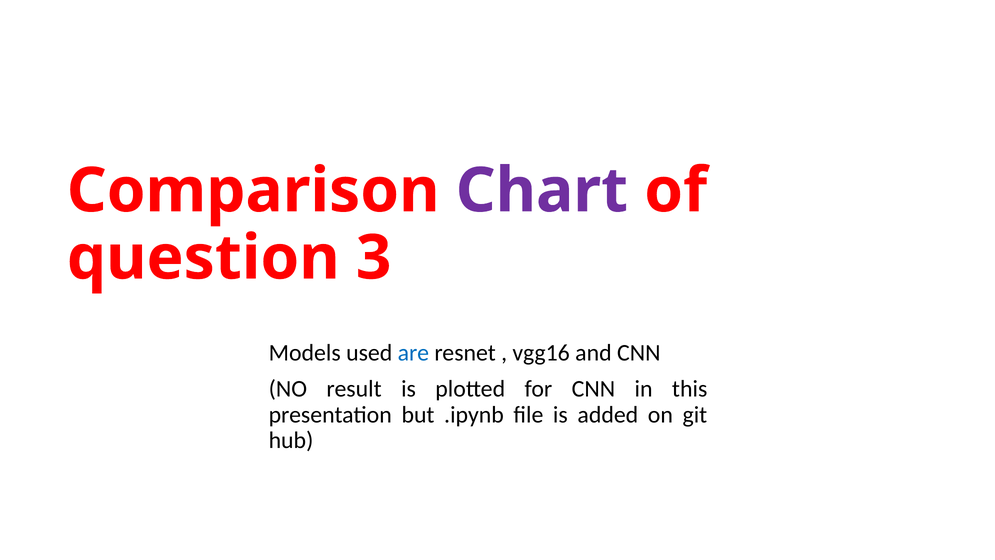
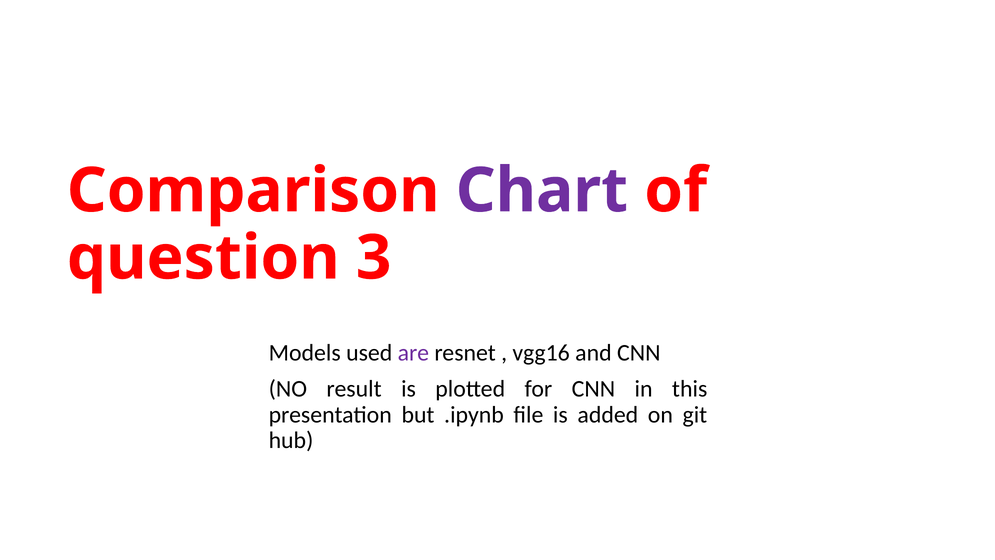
are colour: blue -> purple (413, 353)
